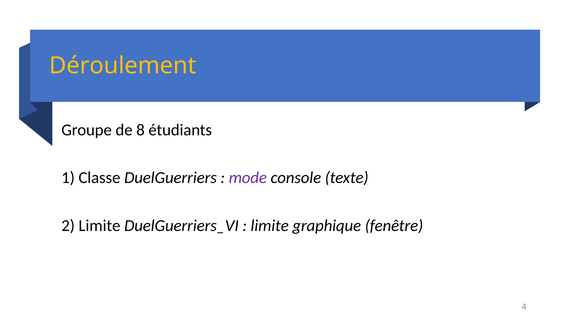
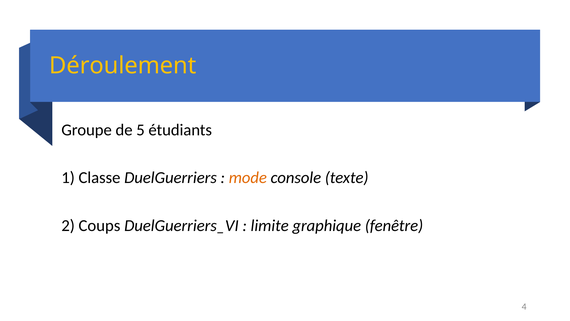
8: 8 -> 5 (140, 130)
mode colour: purple -> orange (248, 178)
2 Limite: Limite -> Coups (99, 225)
